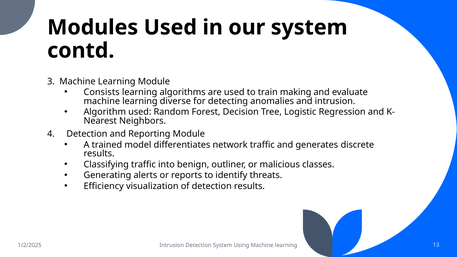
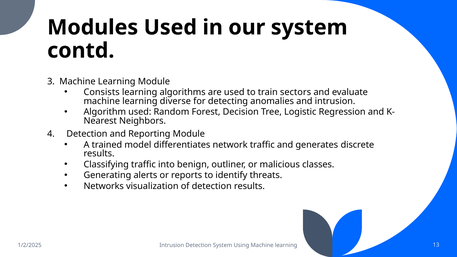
making: making -> sectors (296, 92)
Efficiency: Efficiency -> Networks (104, 186)
